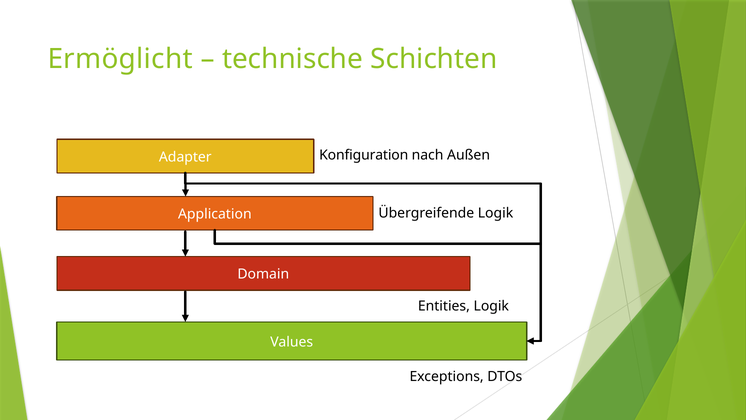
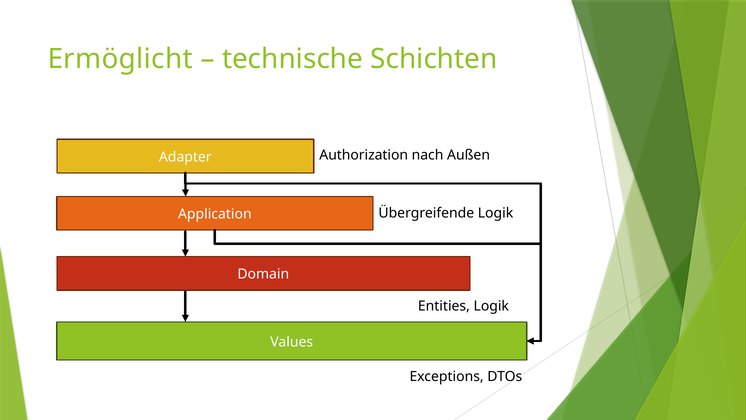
Konfiguration: Konfiguration -> Authorization (364, 155)
